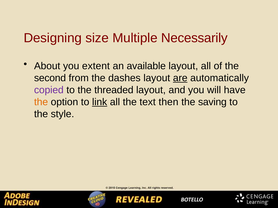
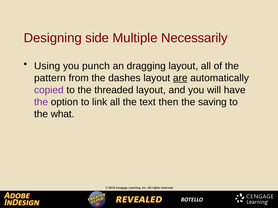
size: size -> side (97, 38)
About: About -> Using (47, 66)
extent: extent -> punch (96, 66)
available: available -> dragging (146, 66)
second: second -> pattern (50, 78)
the colour: orange -> purple (41, 102)
link underline: present -> none (100, 102)
style: style -> what (63, 114)
